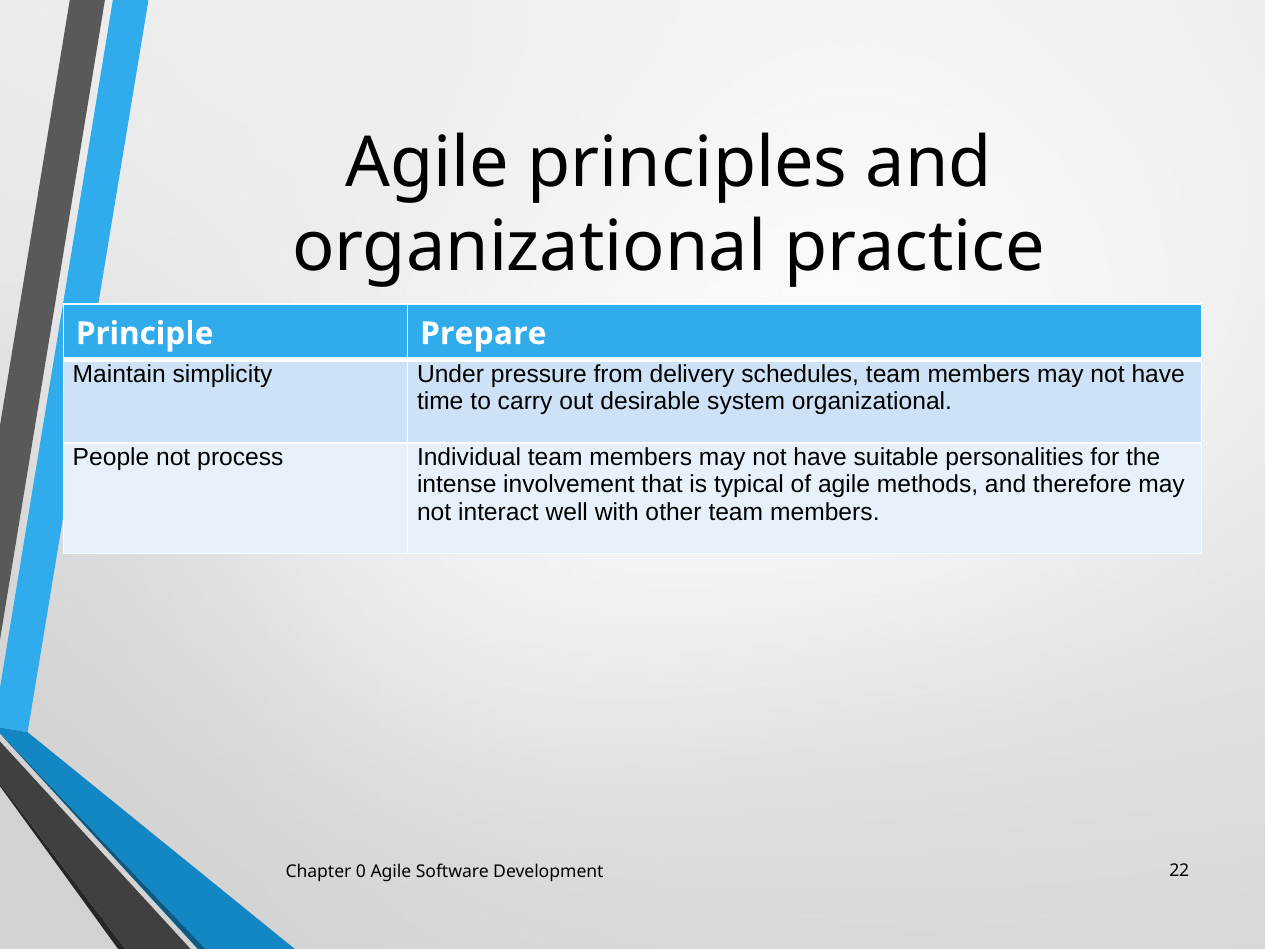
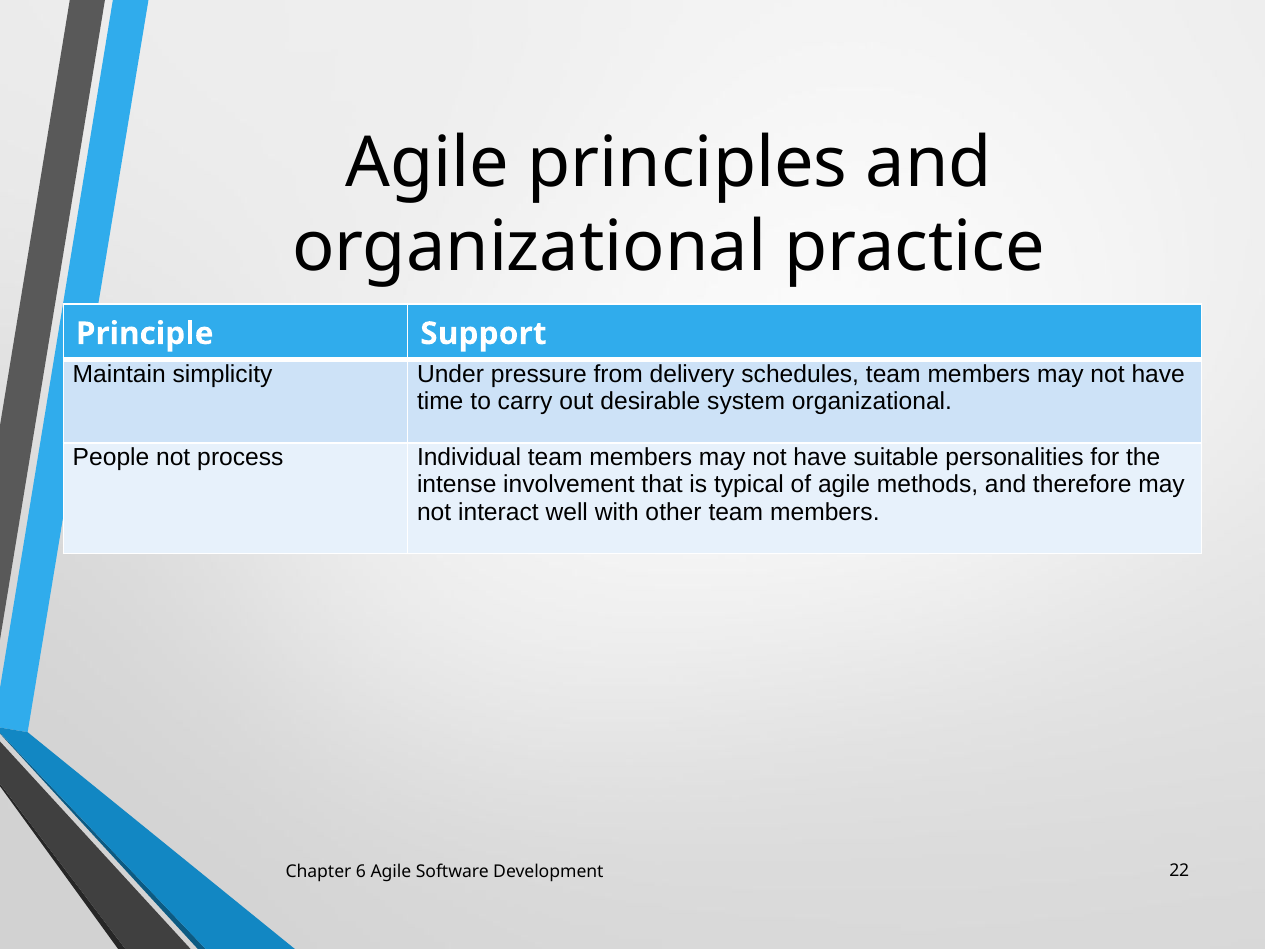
Prepare: Prepare -> Support (483, 334)
0: 0 -> 6 (361, 871)
